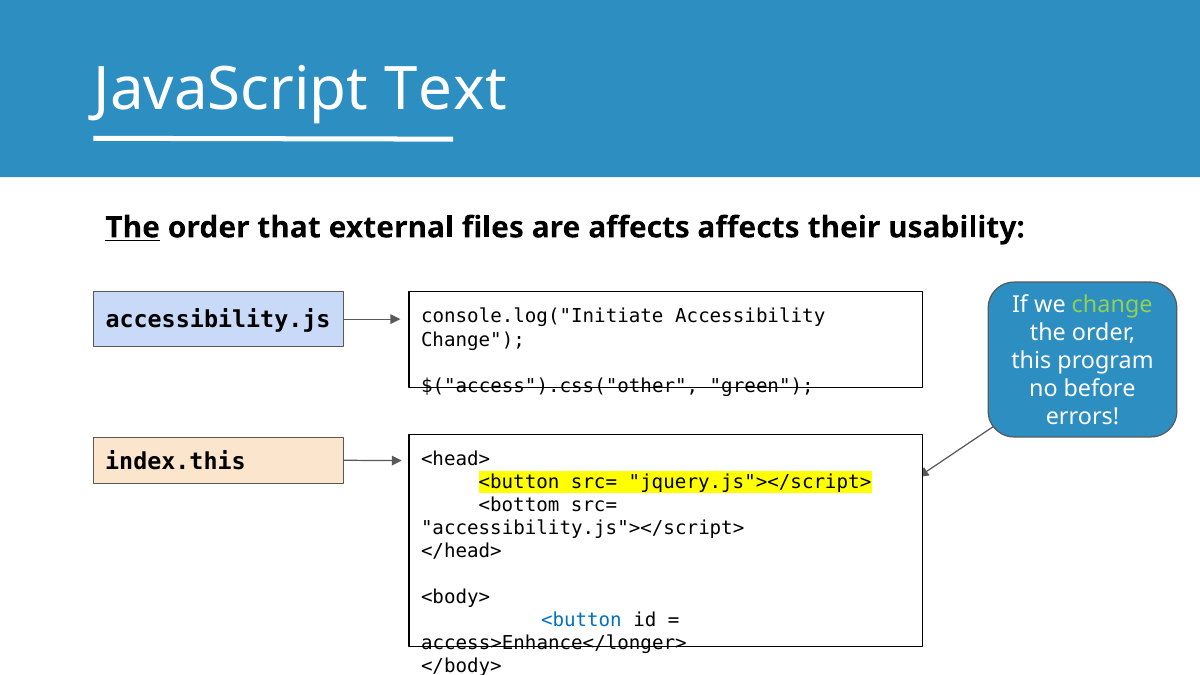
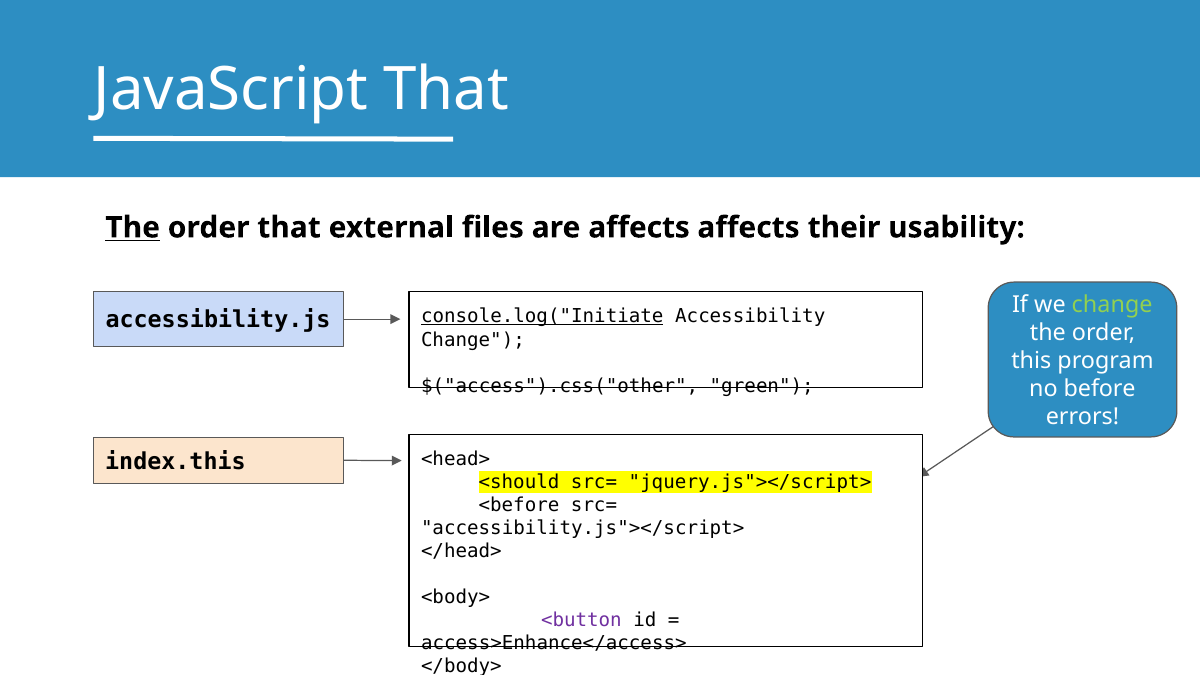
JavaScript Text: Text -> That (446, 89)
console.log("Initiate underline: none -> present (542, 317)
<button: <button -> <should (519, 482)
<bottom: <bottom -> <before (519, 505)
<button colour: blue -> purple (581, 620)
access>Enhance</longer>: access>Enhance</longer> -> access>Enhance</access> (554, 643)
